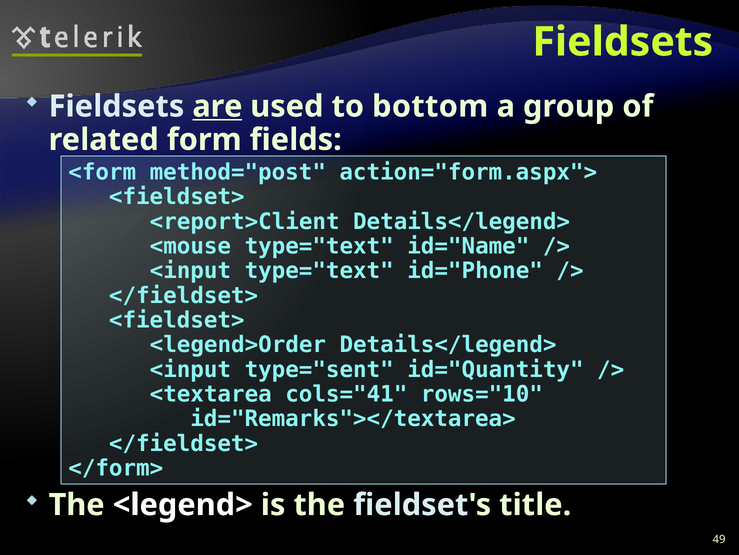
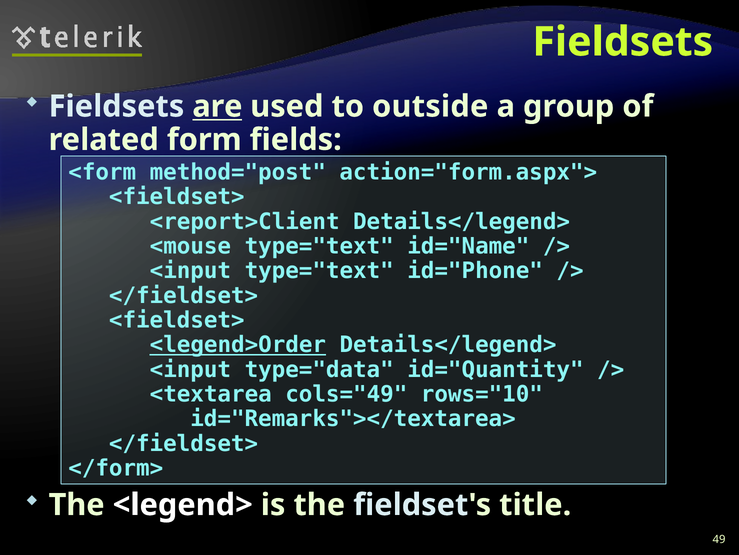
bottom: bottom -> outside (430, 106)
<legend>Order underline: none -> present (238, 345)
type="sent: type="sent -> type="data (319, 369)
cols="41: cols="41 -> cols="49 (346, 394)
